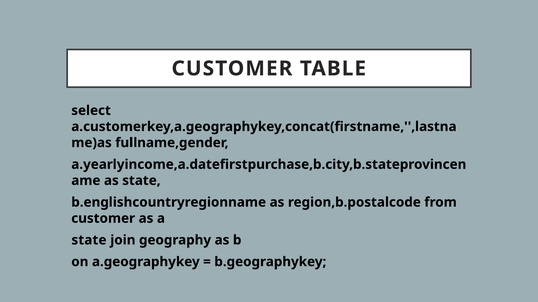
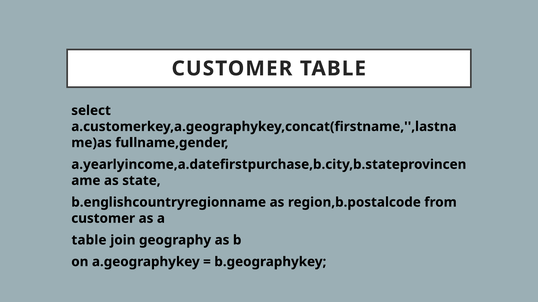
state: state -> table (89, 241)
